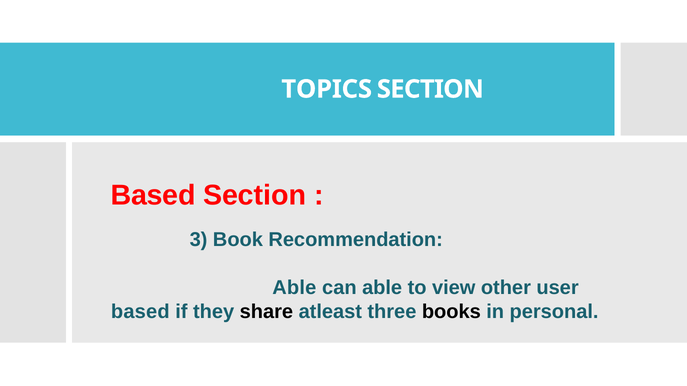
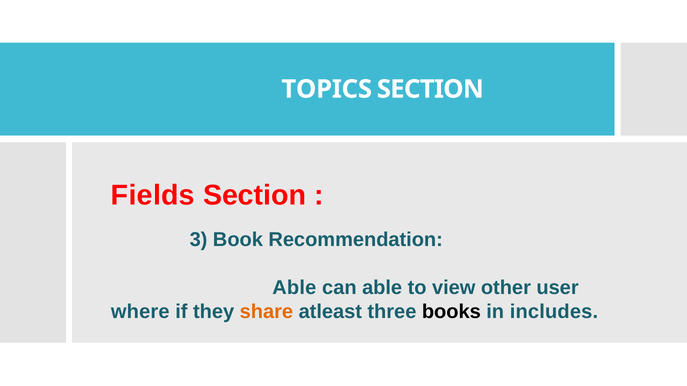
Based: Based -> Fields (153, 196)
based: based -> where (140, 312)
share colour: black -> orange (266, 312)
personal: personal -> includes (554, 312)
